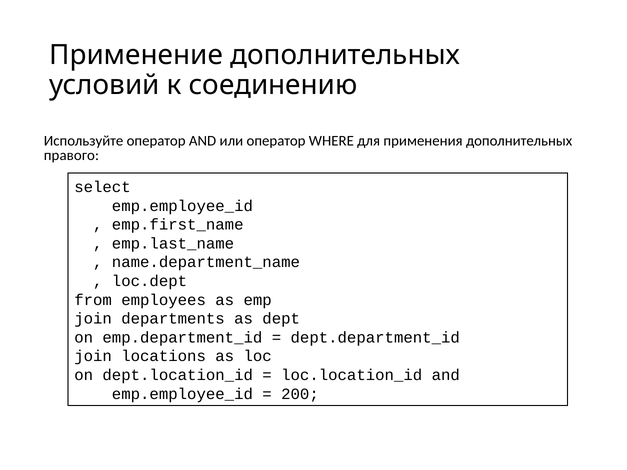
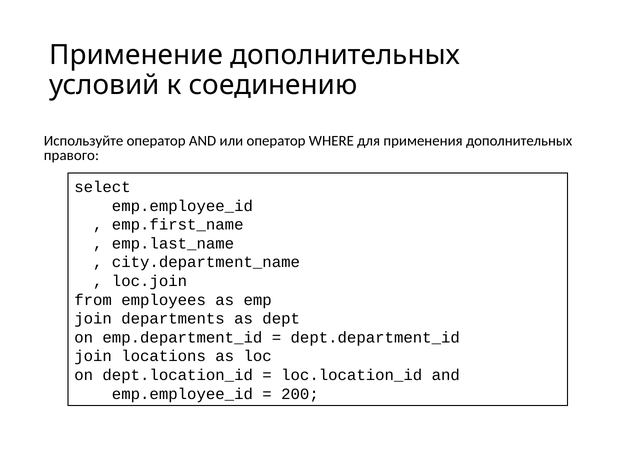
name.department_name: name.department_name -> city.department_name (206, 262)
loc.dept: loc.dept -> loc.join (149, 281)
